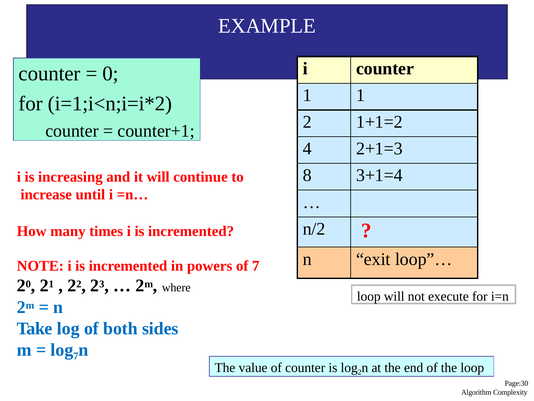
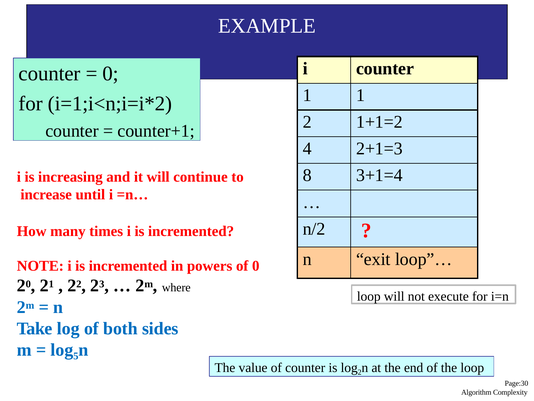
of 7: 7 -> 0 (256, 266)
log 7: 7 -> 5 (76, 356)
